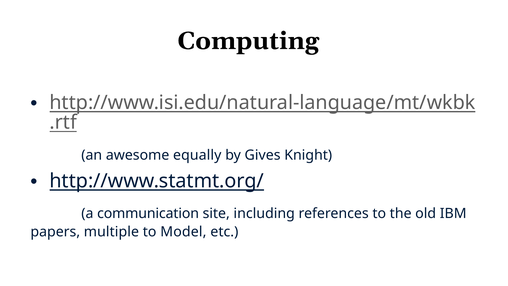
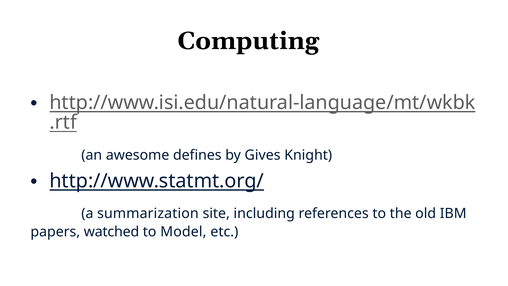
equally: equally -> defines (197, 155)
communication: communication -> summarization (148, 213)
multiple: multiple -> watched (112, 232)
